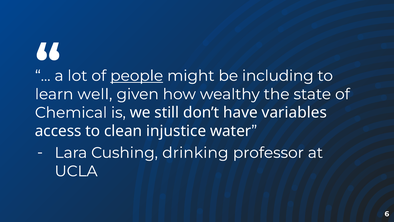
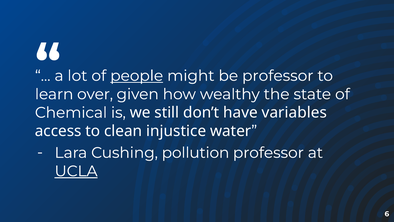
be including: including -> professor (278, 76)
well: well -> over (95, 94)
drinking: drinking -> pollution (196, 153)
UCLA underline: none -> present (76, 171)
